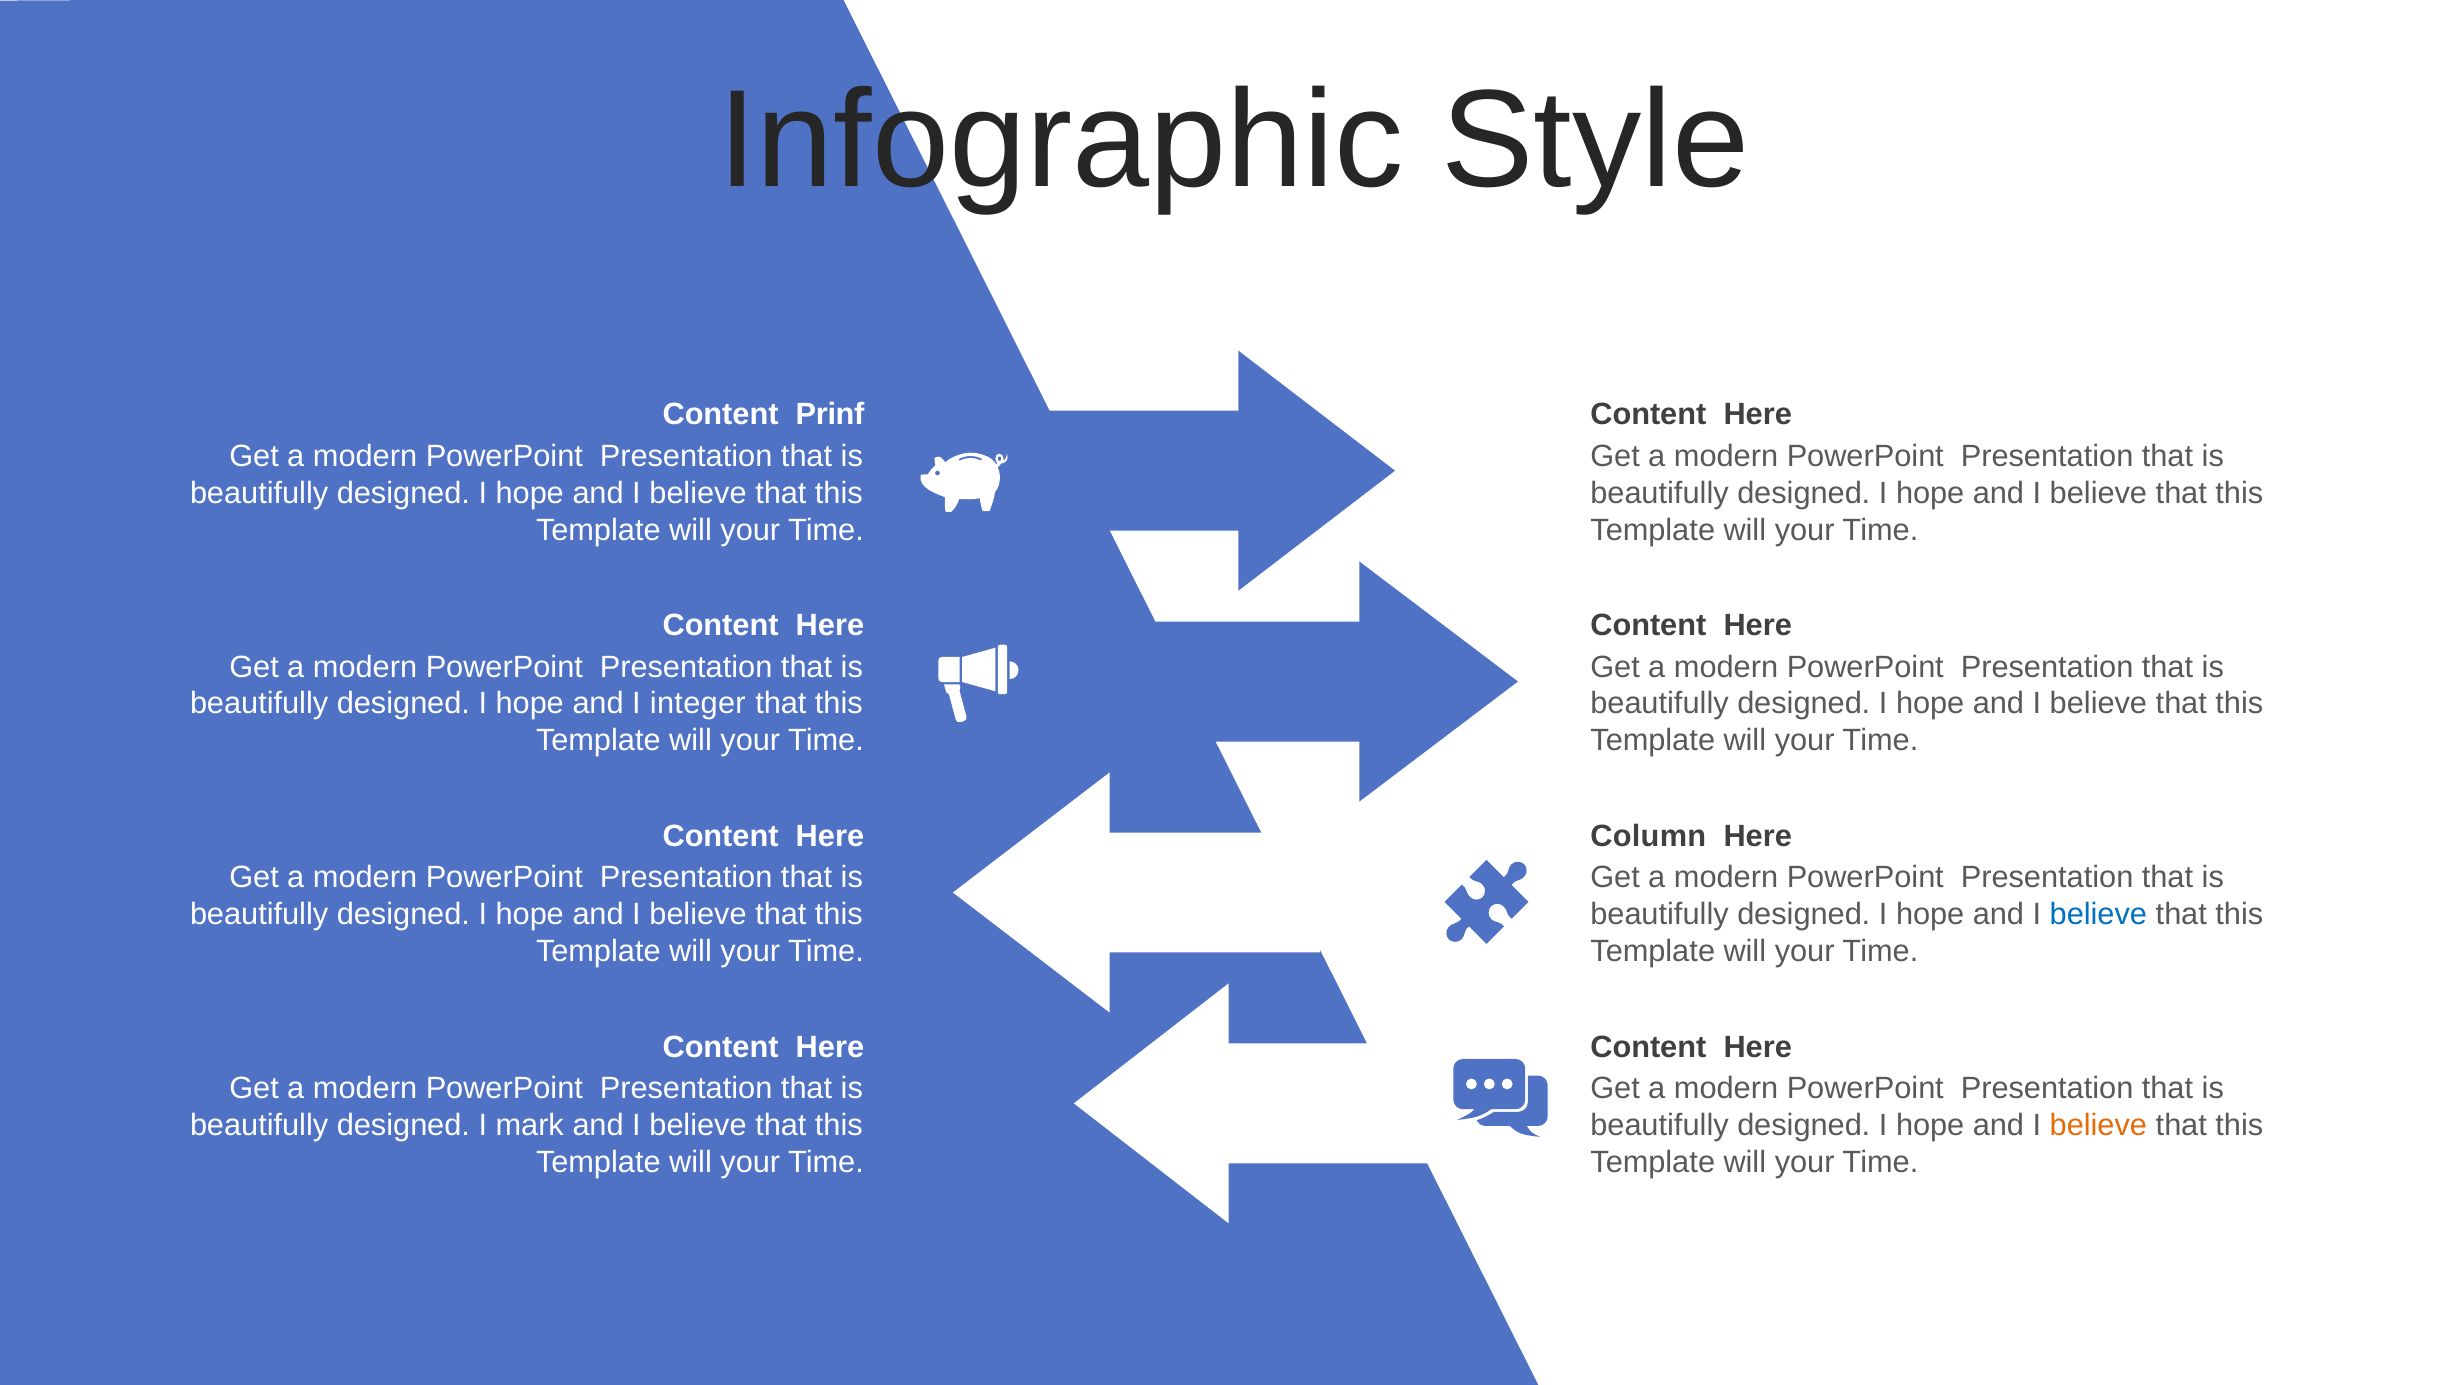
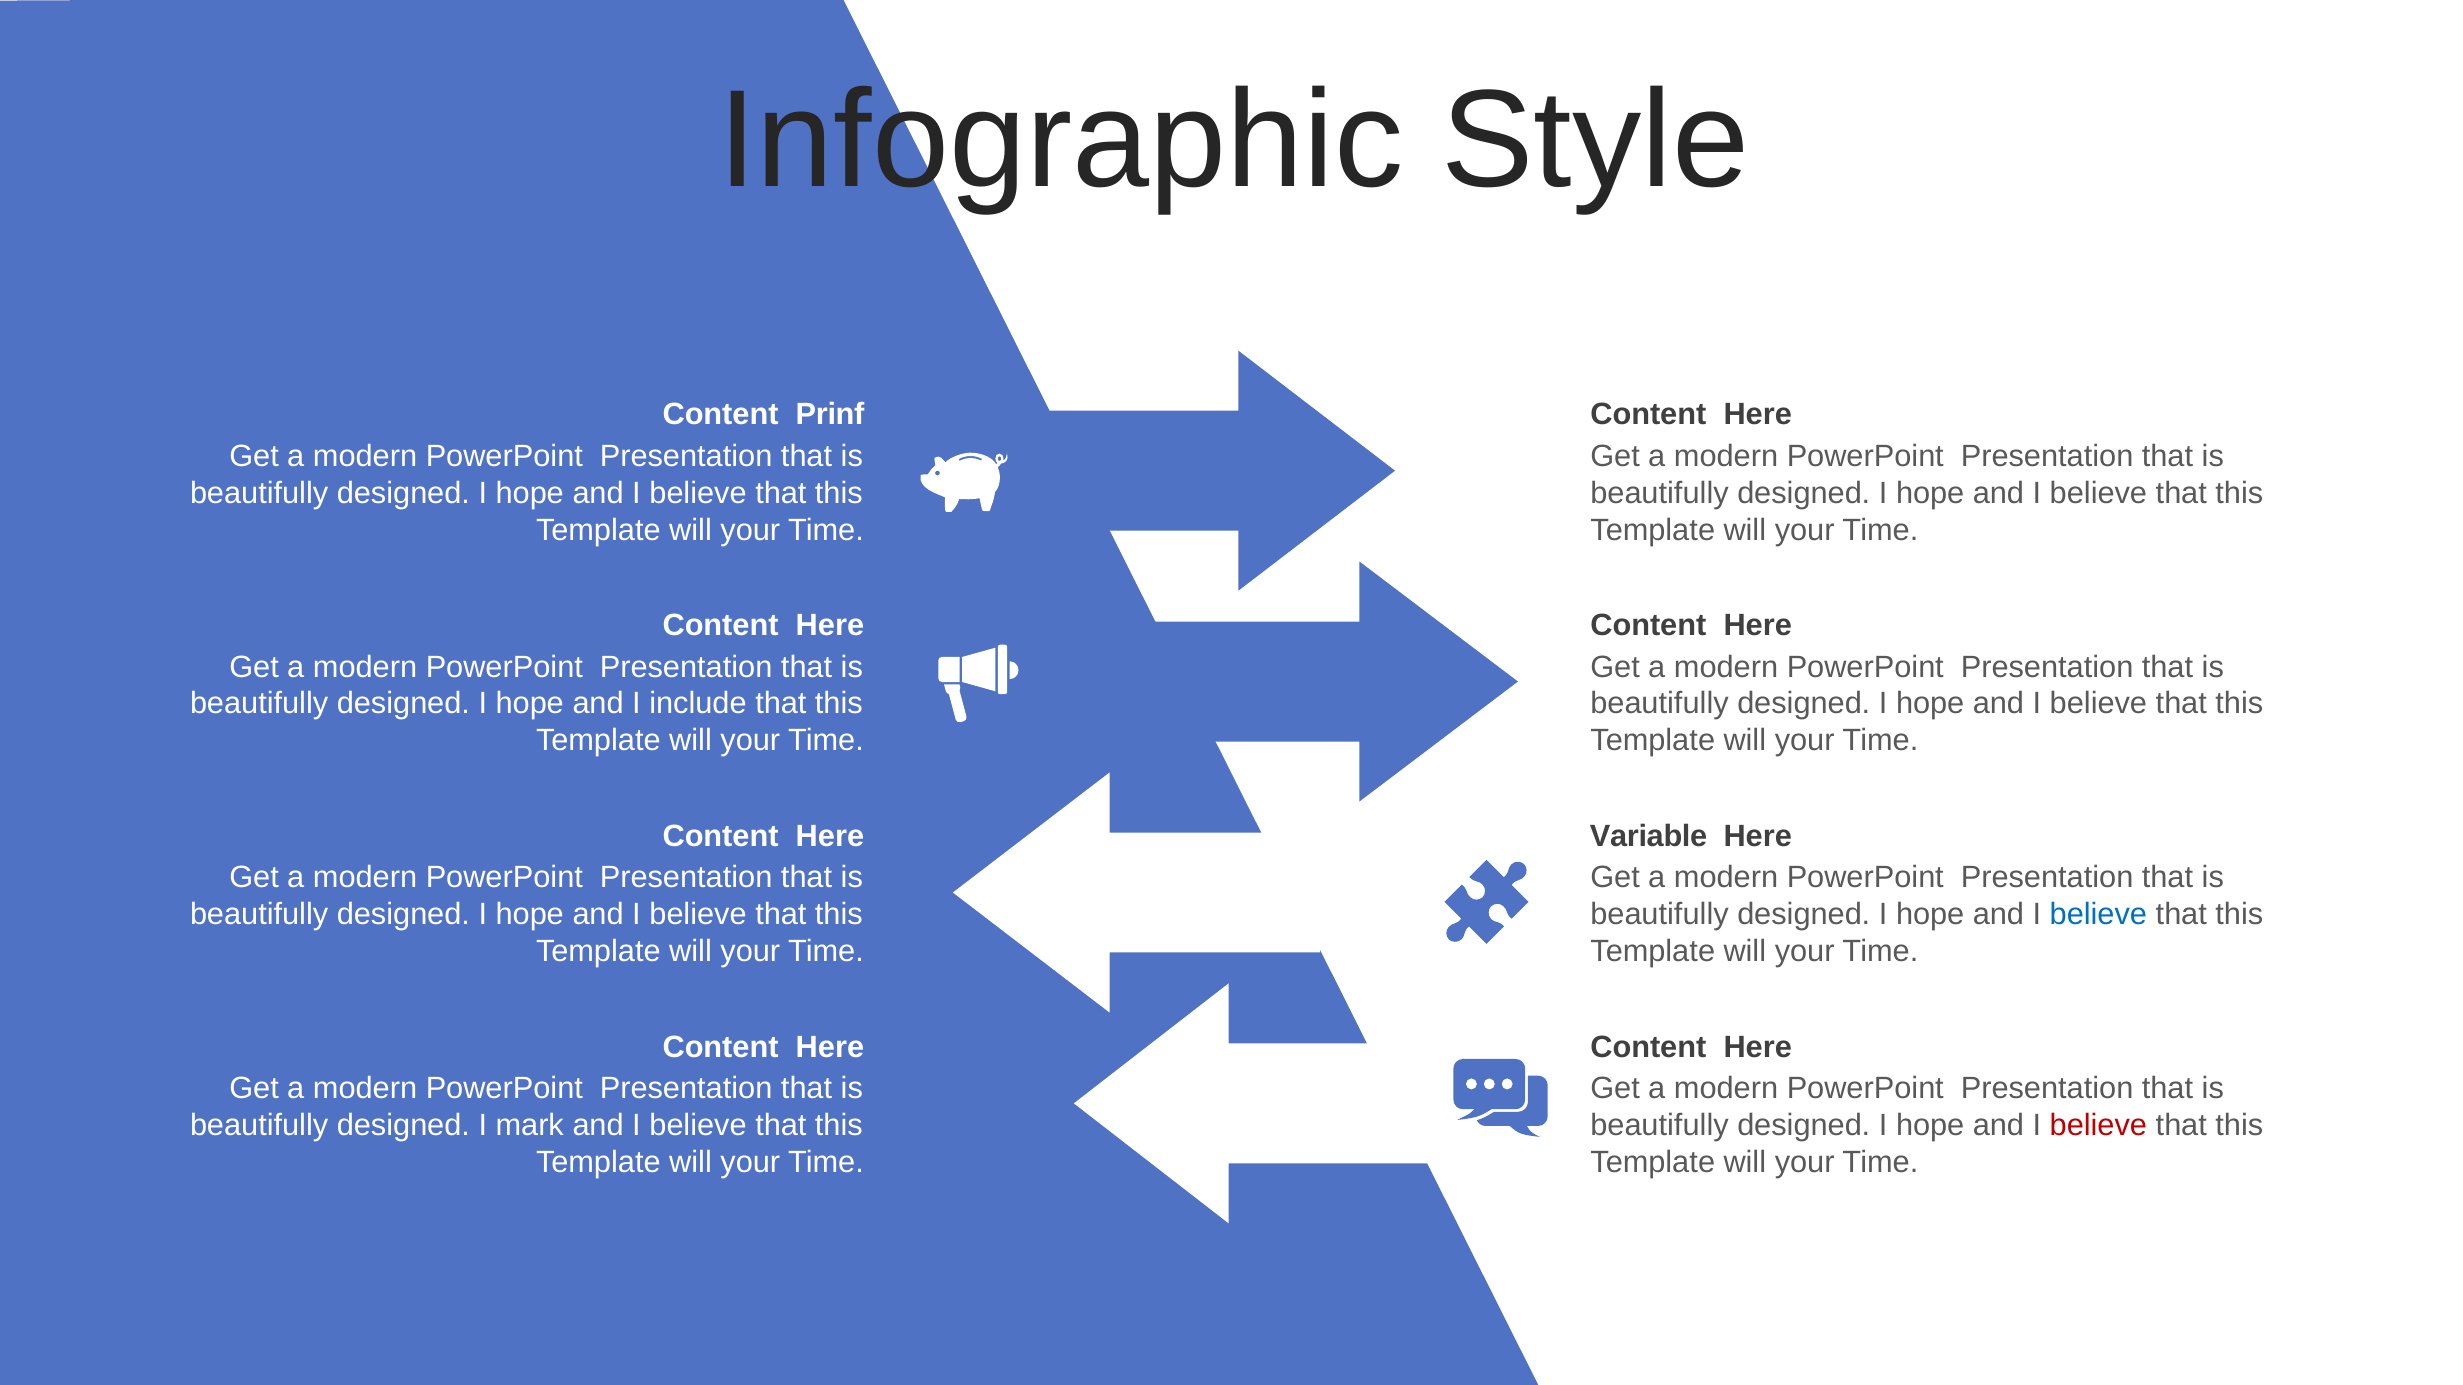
integer: integer -> include (698, 704)
Column: Column -> Variable (1649, 837)
believe colour: orange -> red (2098, 1126)
